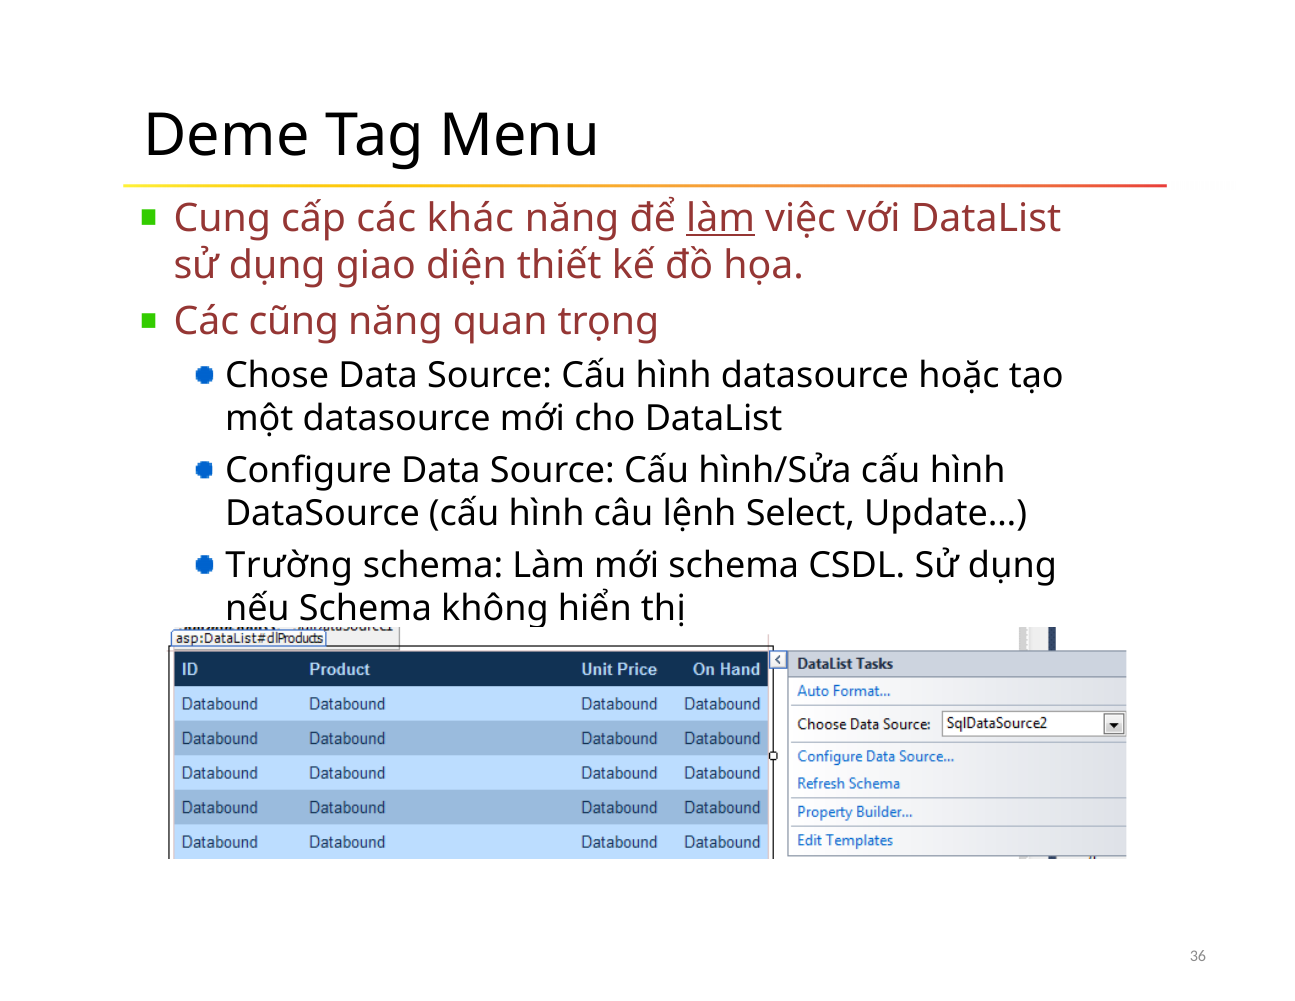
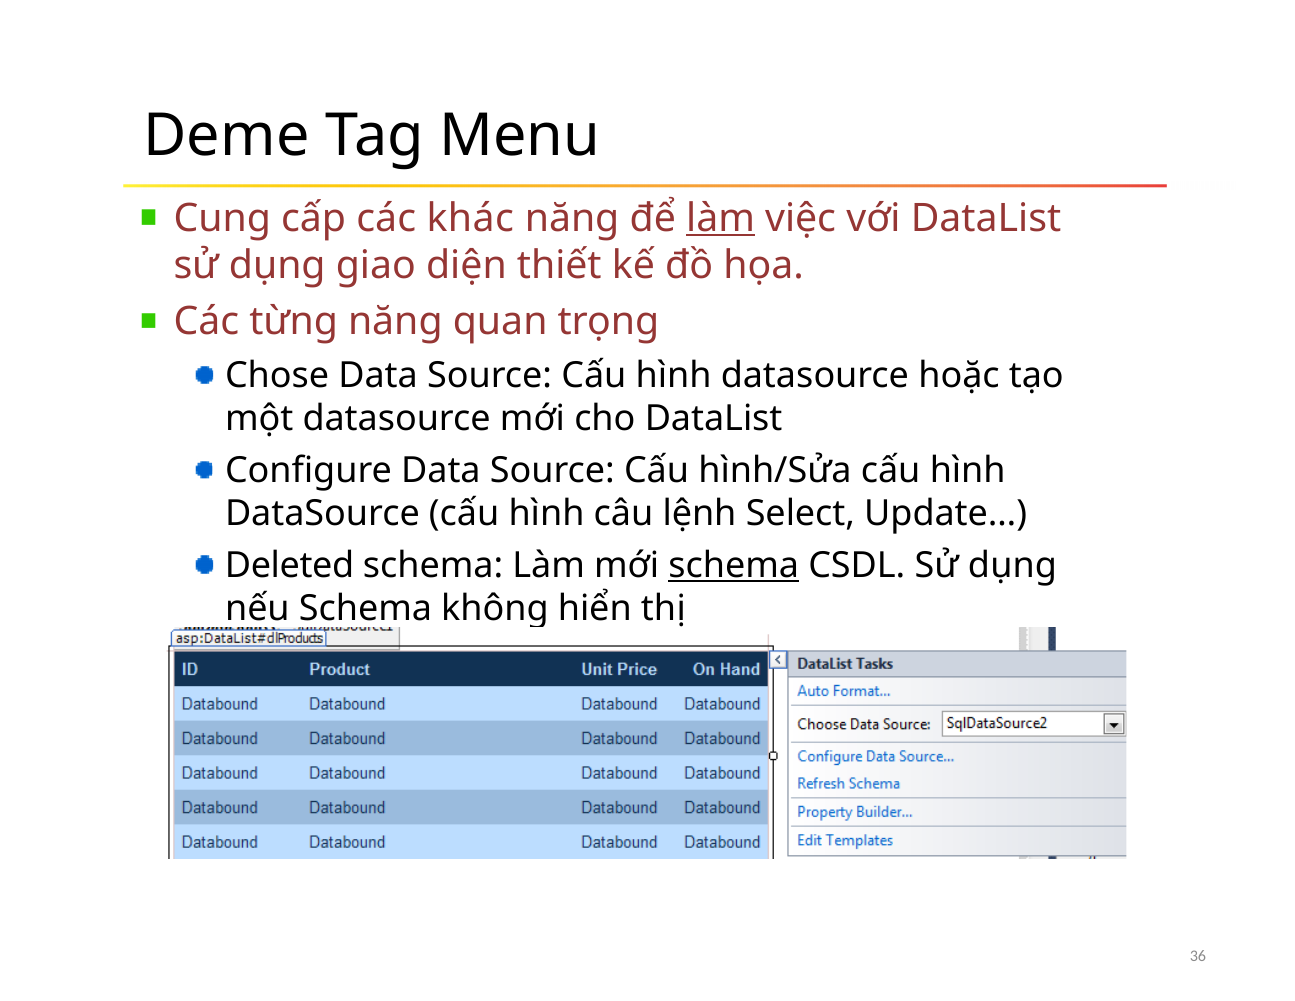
cũng: cũng -> từng (294, 322)
Trường: Trường -> Deleted (290, 565)
schema underline: none -> present (734, 565)
